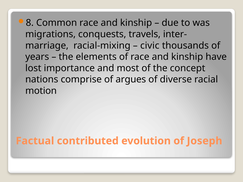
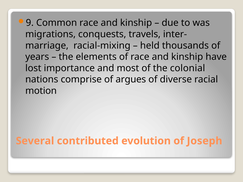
8: 8 -> 9 (30, 23)
civic: civic -> held (150, 46)
concept: concept -> colonial (188, 68)
Factual: Factual -> Several (35, 141)
